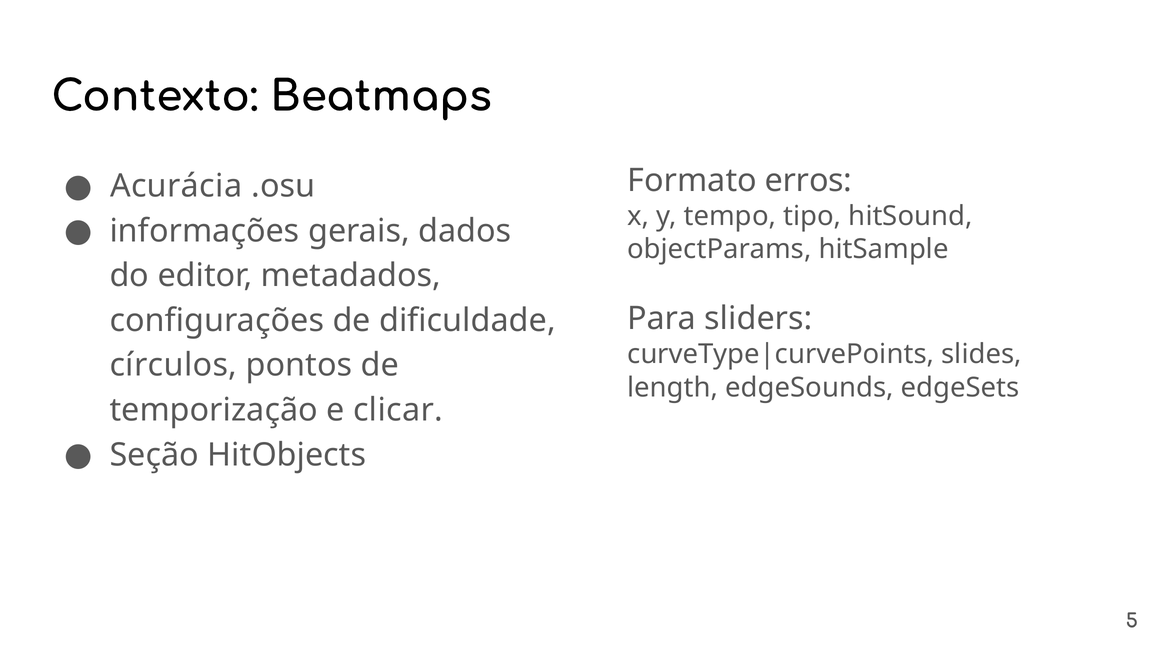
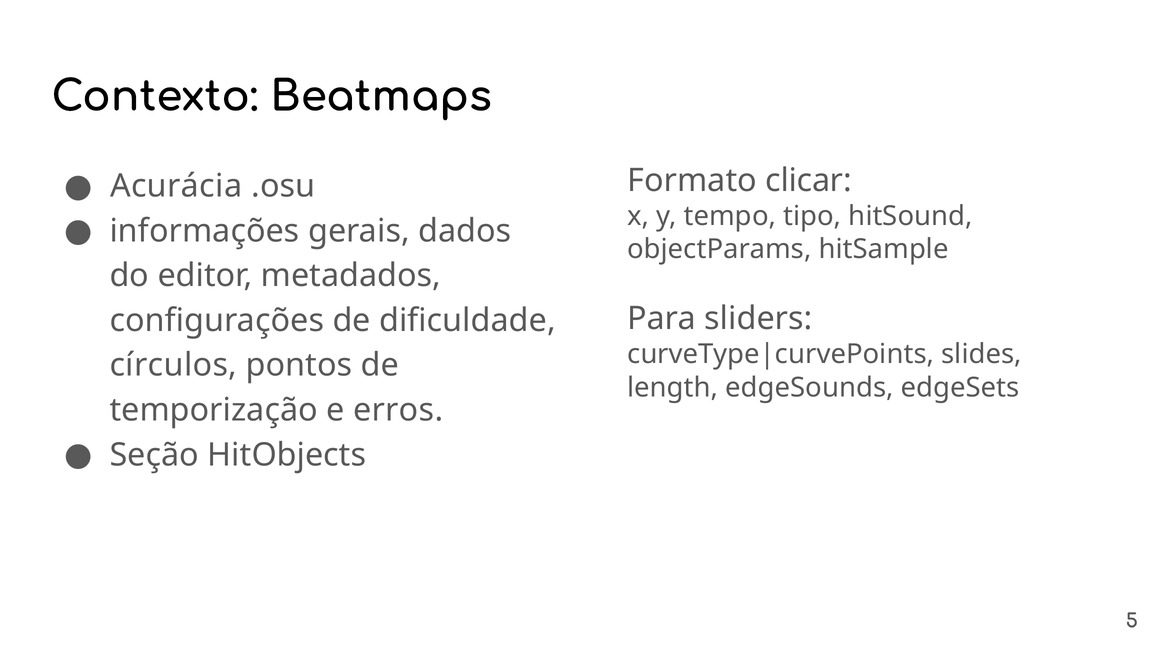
erros: erros -> clicar (809, 180)
clicar: clicar -> erros (398, 410)
